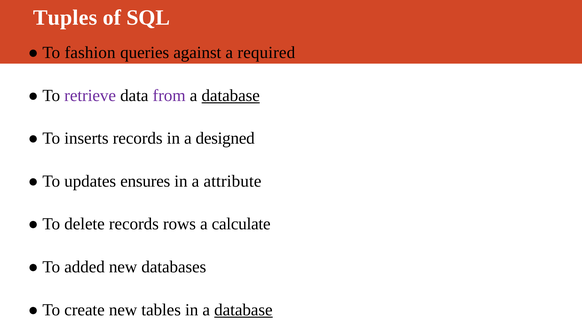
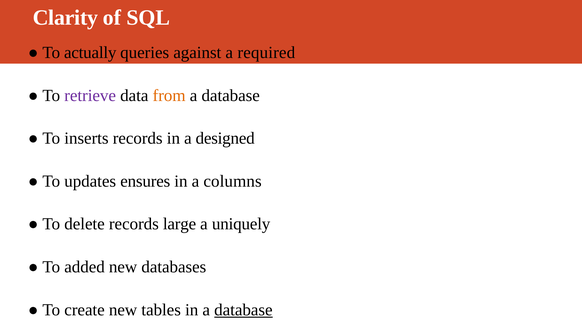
Tuples: Tuples -> Clarity (65, 18)
fashion: fashion -> actually (90, 53)
from colour: purple -> orange (169, 96)
database underline: present -> none (231, 96)
attribute: attribute -> columns (233, 181)
rows: rows -> large (180, 224)
calculate: calculate -> uniquely (241, 224)
